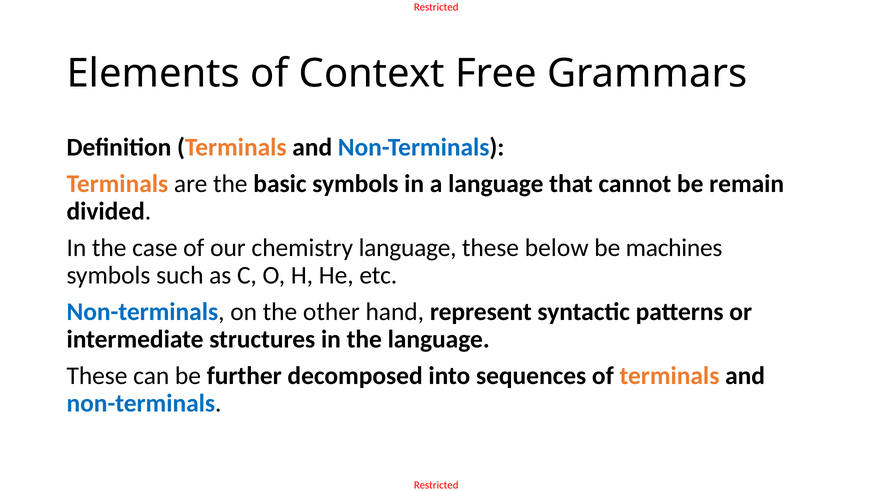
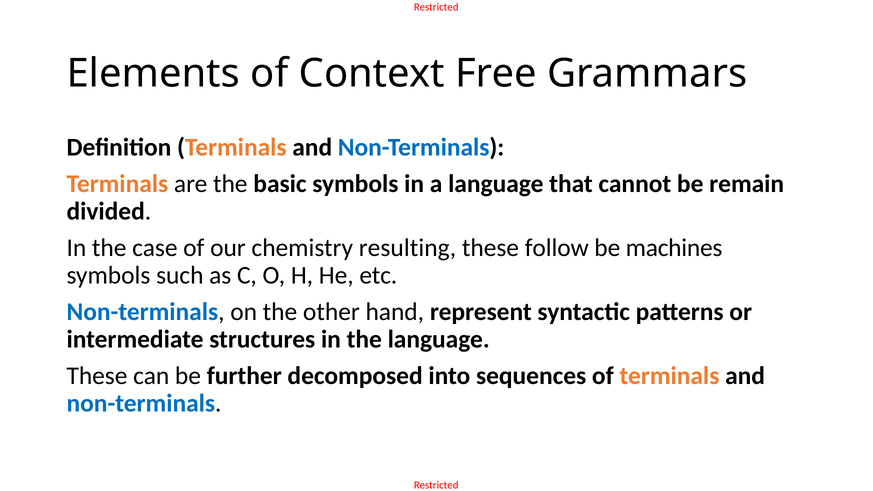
chemistry language: language -> resulting (407, 248)
below: below -> follow (557, 248)
